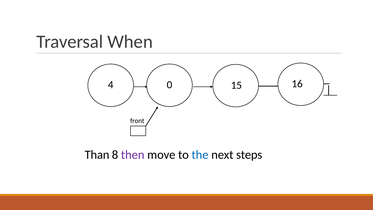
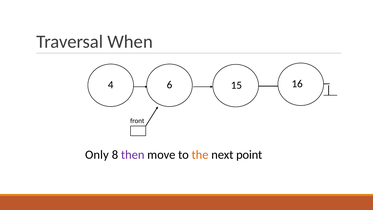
0: 0 -> 6 (169, 85)
Than: Than -> Only (97, 155)
the colour: blue -> orange (200, 155)
steps: steps -> point (249, 155)
